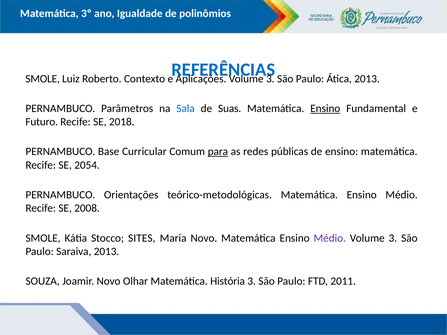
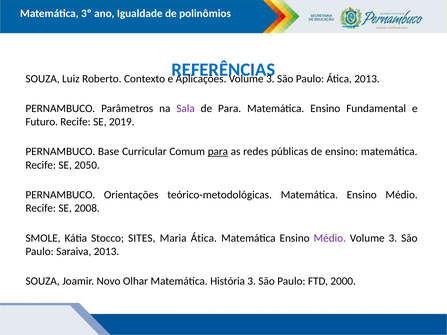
SMOLE: SMOLE -> SOUZA (43, 79)
Sala colour: blue -> purple (186, 109)
de Suas: Suas -> Para (230, 109)
Ensino underline: present -> none (325, 109)
2018: 2018 -> 2019 (122, 122)
2054: 2054 -> 2050 (87, 165)
Maria Novo: Novo -> Ática (204, 238)
2011: 2011 -> 2000 (343, 281)
